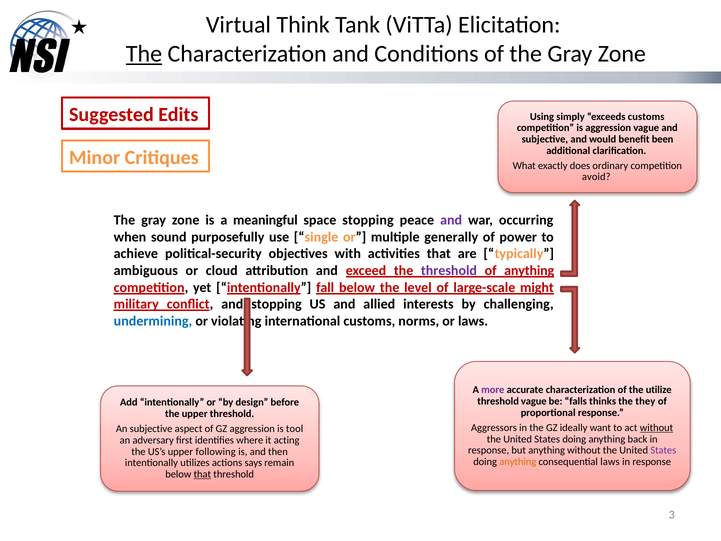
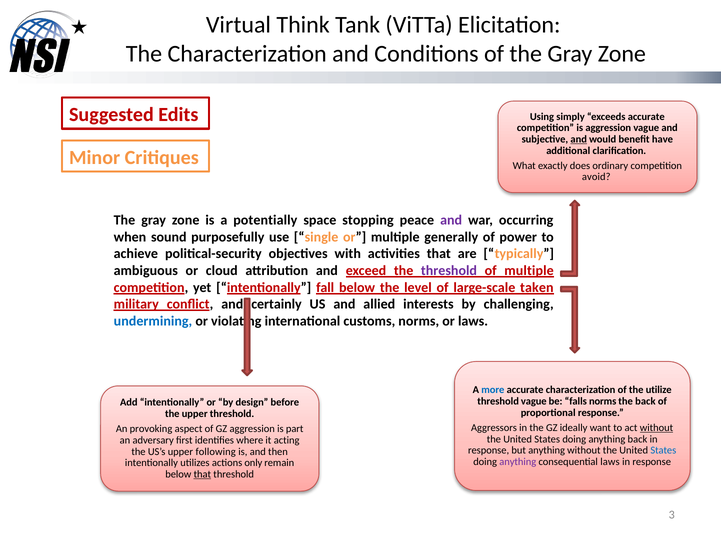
The underline: present -> none (144, 54)
exceeds customs: customs -> accurate (646, 116)
and underline: none -> present (579, 139)
been: been -> have (663, 139)
meaningful: meaningful -> potentially (265, 220)
of anything: anything -> multiple (529, 270)
might: might -> taken (537, 287)
and stopping: stopping -> certainly (276, 304)
more colour: purple -> blue (493, 390)
falls thinks: thinks -> norms (603, 401)
the they: they -> back (645, 401)
An subjective: subjective -> provoking (151, 429)
tool: tool -> part (295, 429)
States colour: purple -> blue (663, 450)
anything colour: orange -> purple (518, 462)
says: says -> only (253, 463)
